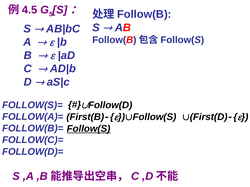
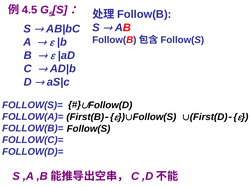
Follow(S underline: present -> none (89, 129)
